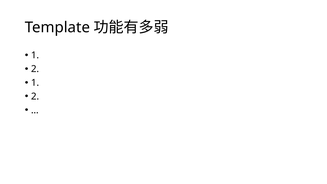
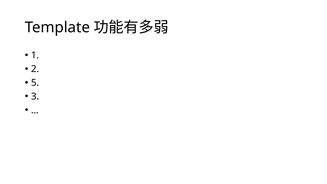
1: 1 -> 5 (35, 83)
2: 2 -> 3 (35, 96)
